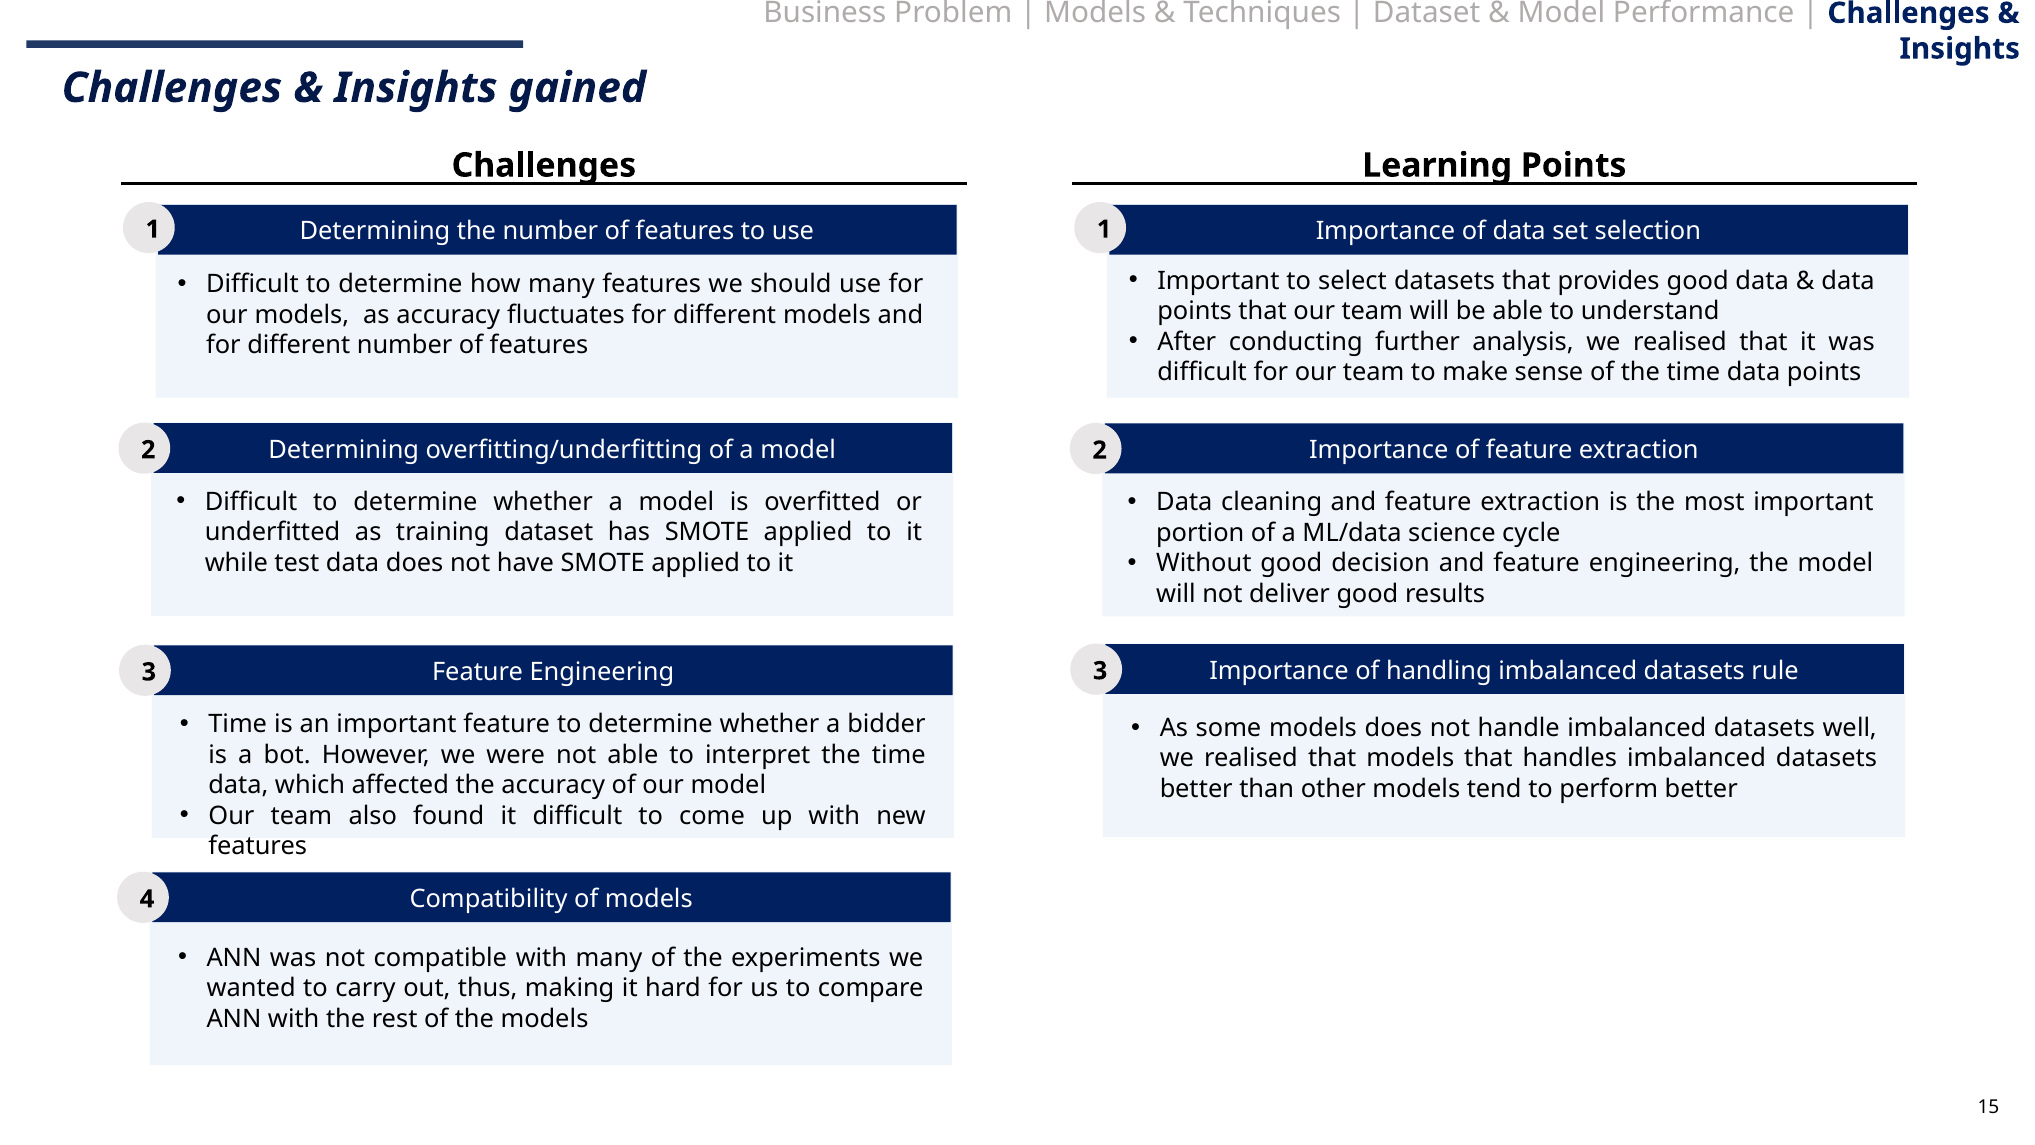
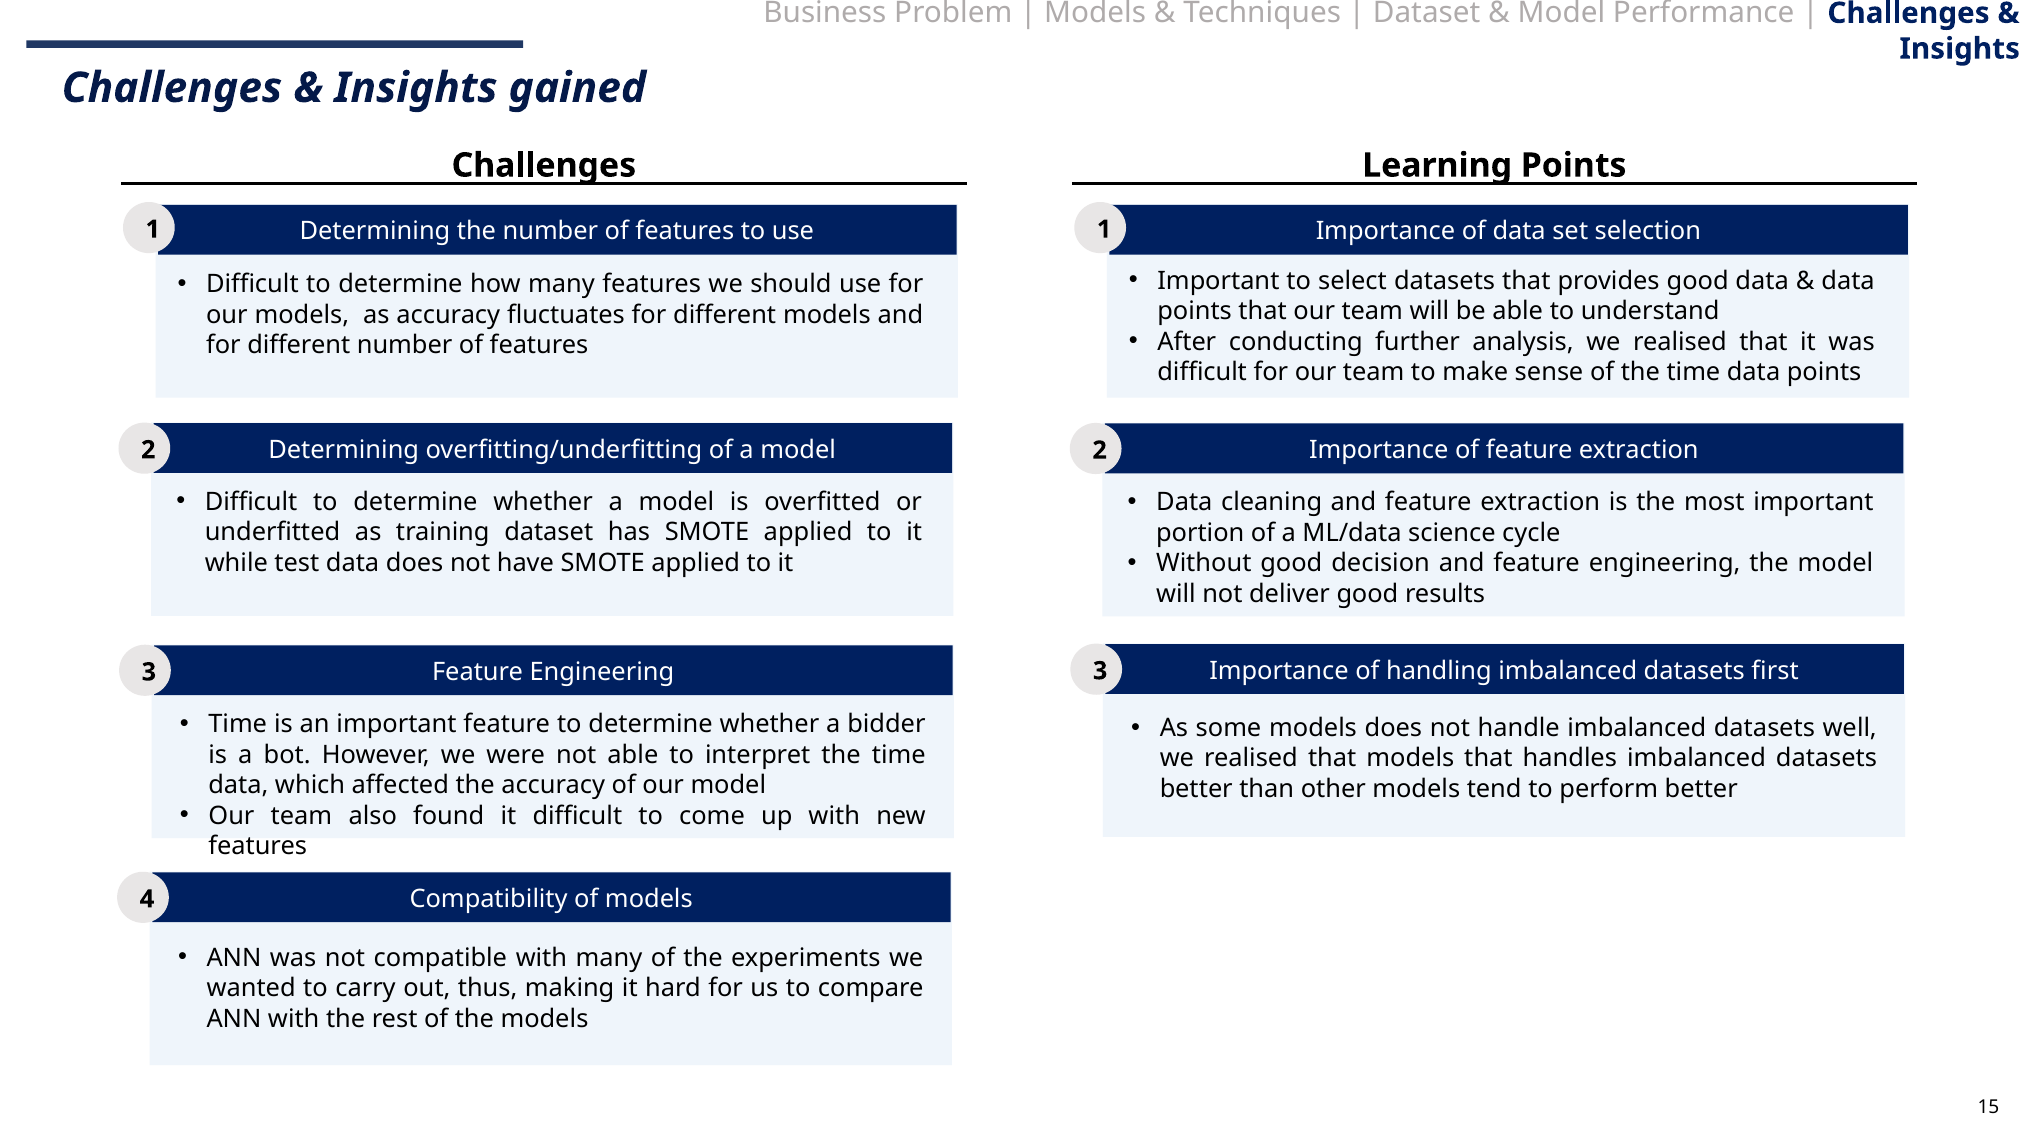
rule: rule -> first (1775, 671)
